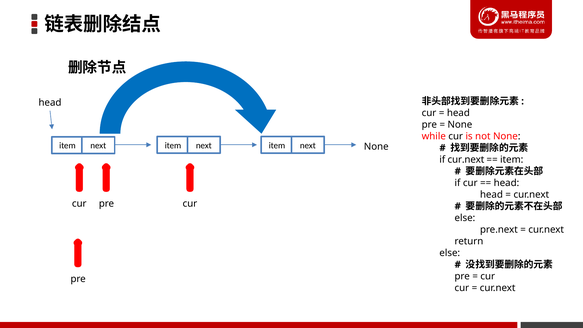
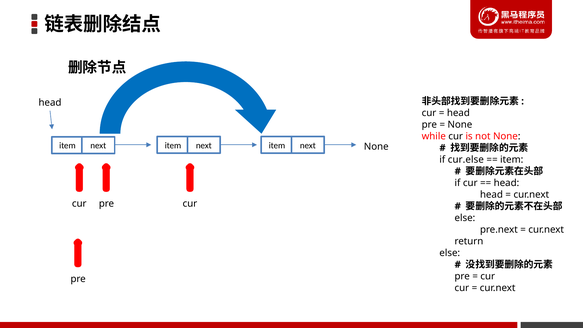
if cur.next: cur.next -> cur.else (466, 160)
